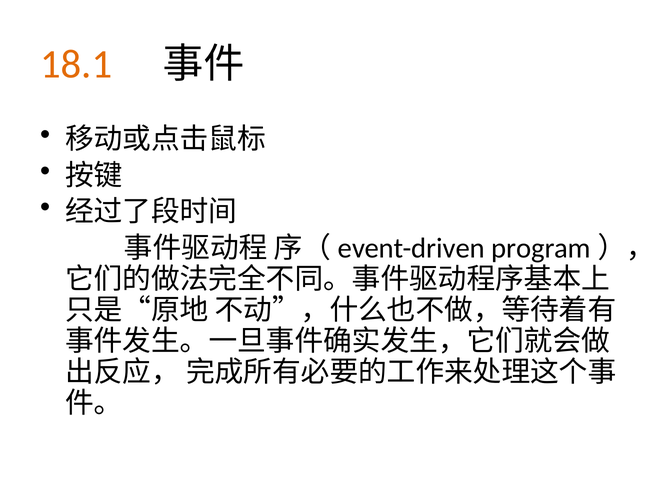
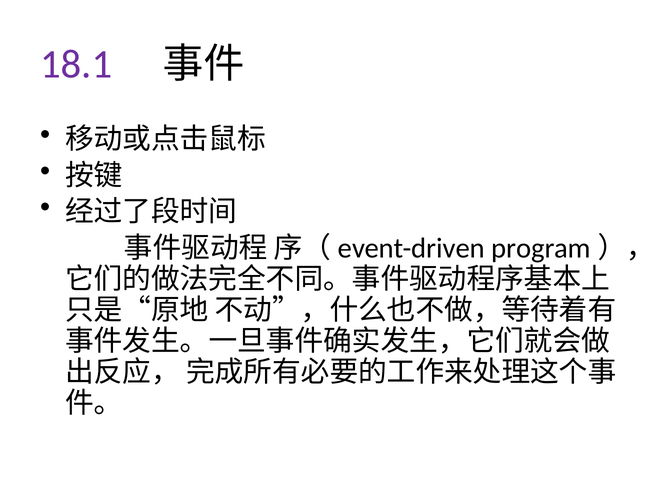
18.1 colour: orange -> purple (76, 65)
